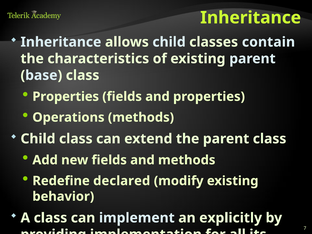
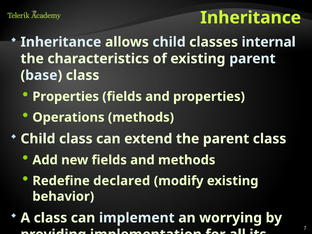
contain: contain -> internal (269, 42)
explicitly: explicitly -> worrying (231, 218)
